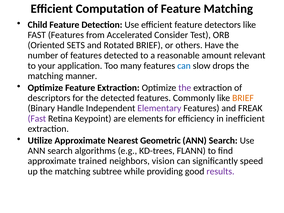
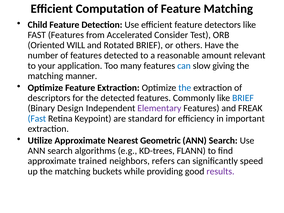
SETS: SETS -> WILL (76, 45)
drops: drops -> giving (223, 66)
the colour: purple -> blue (185, 88)
BRIEF colour: orange -> blue (243, 98)
Handle: Handle -> Design (70, 108)
Fast colour: purple -> blue (37, 118)
elements: elements -> standard (145, 118)
inefficient: inefficient -> important (245, 118)
vision: vision -> refers (163, 161)
subtree: subtree -> buckets (107, 171)
